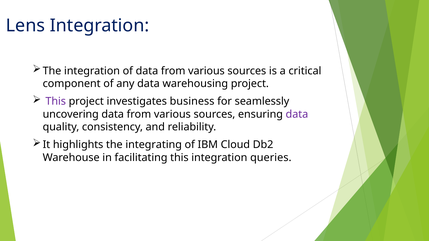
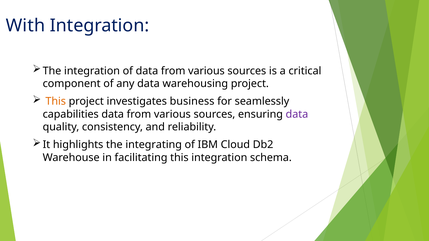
Lens: Lens -> With (25, 26)
This colour: purple -> orange (56, 101)
uncovering: uncovering -> capabilities (71, 114)
queries: queries -> schema (271, 158)
